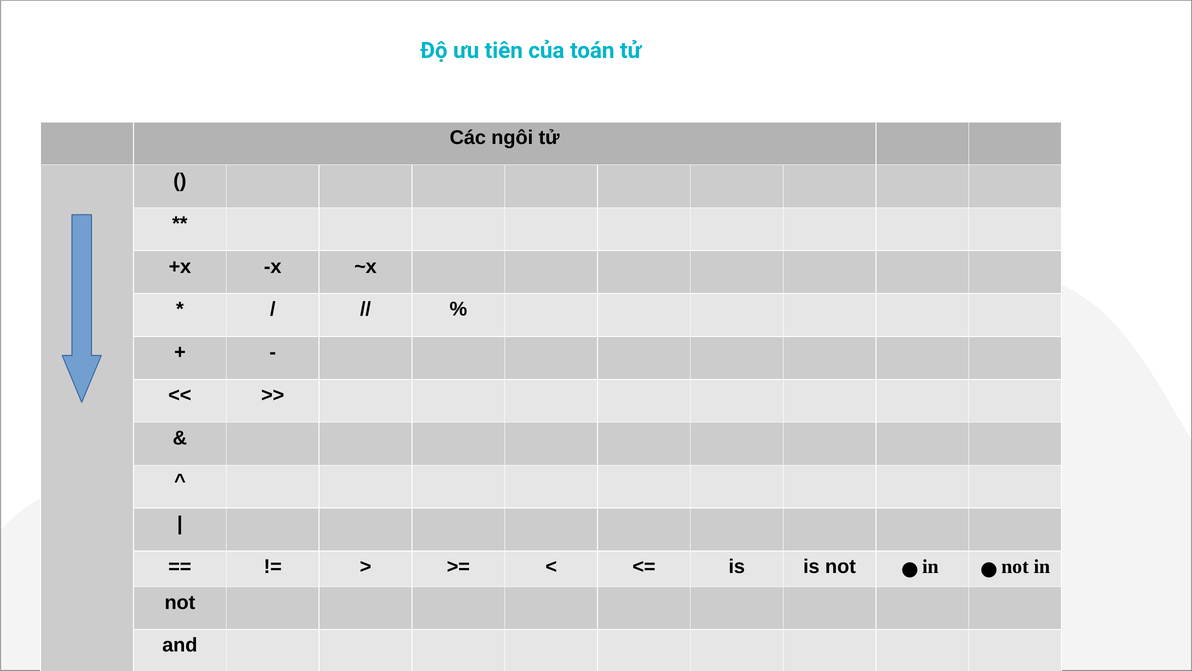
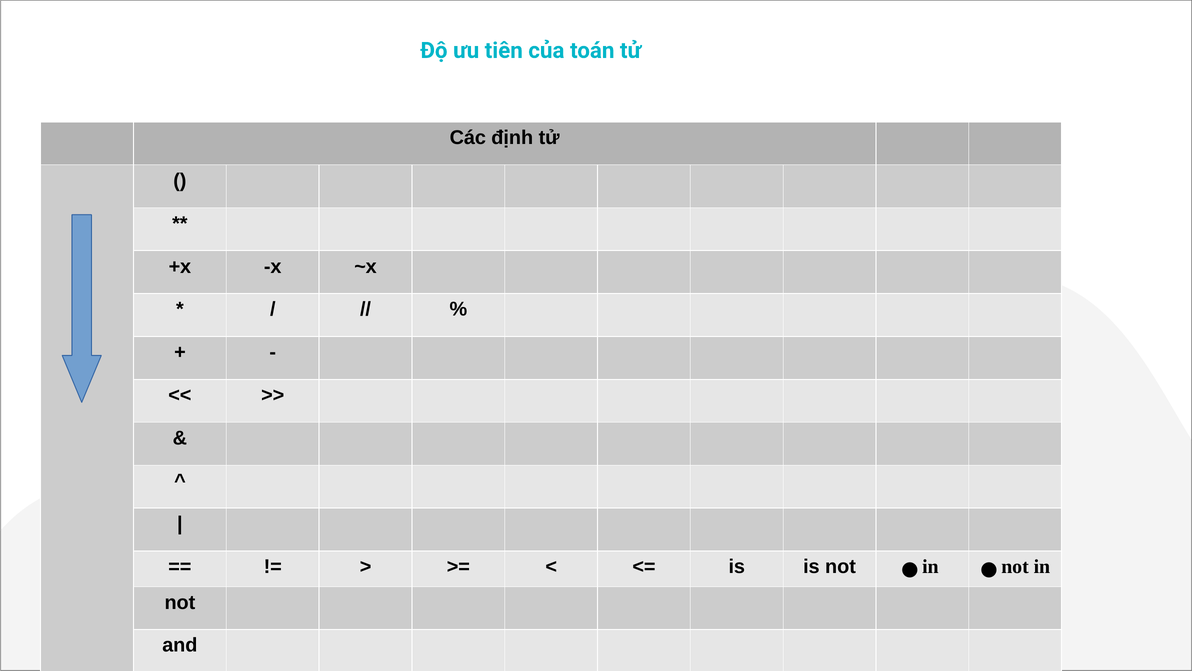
ngôi: ngôi -> định (512, 138)
